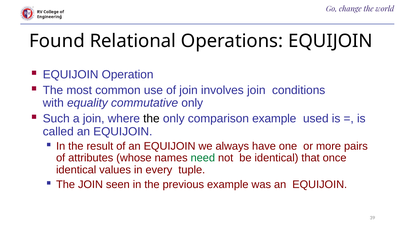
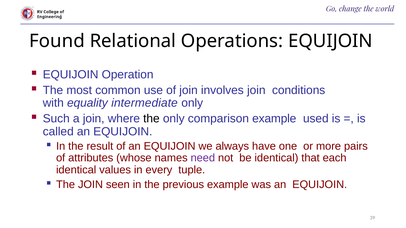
commutative: commutative -> intermediate (145, 103)
need colour: green -> purple (203, 158)
once: once -> each (335, 158)
